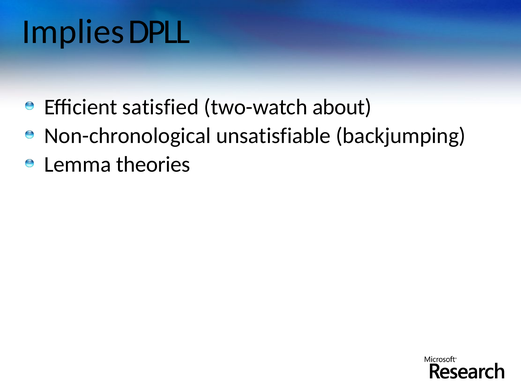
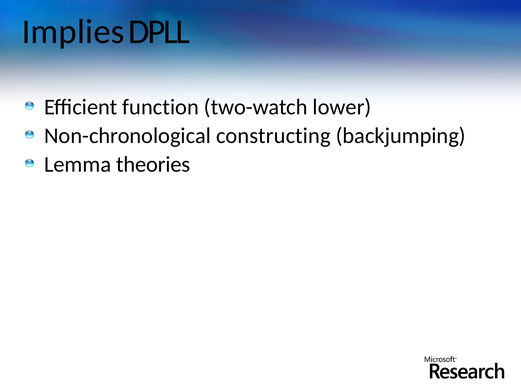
satisfied: satisfied -> function (161, 107)
about: about -> lower (342, 107)
unsatisfiable: unsatisfiable -> constructing (273, 136)
